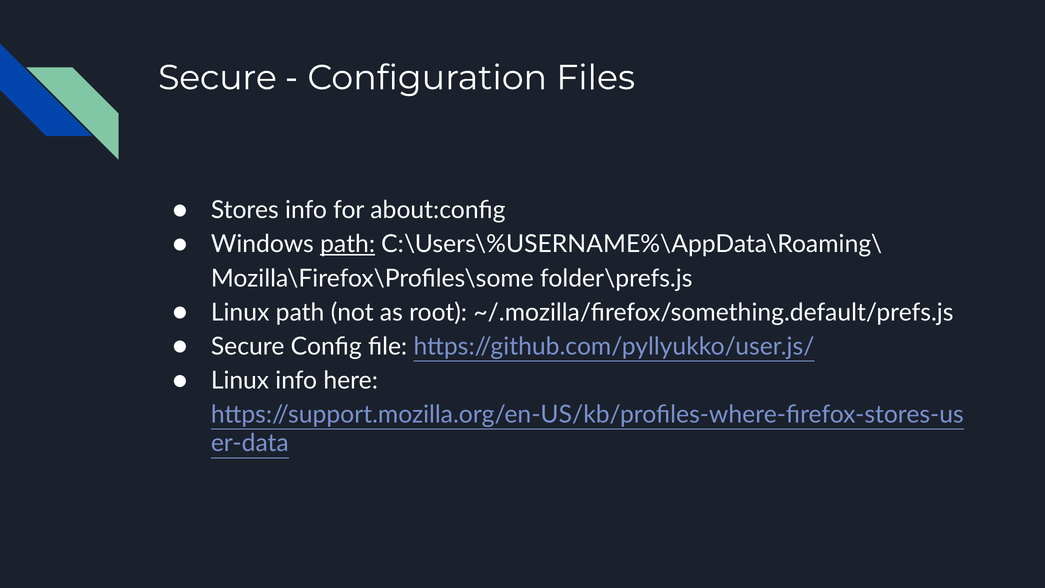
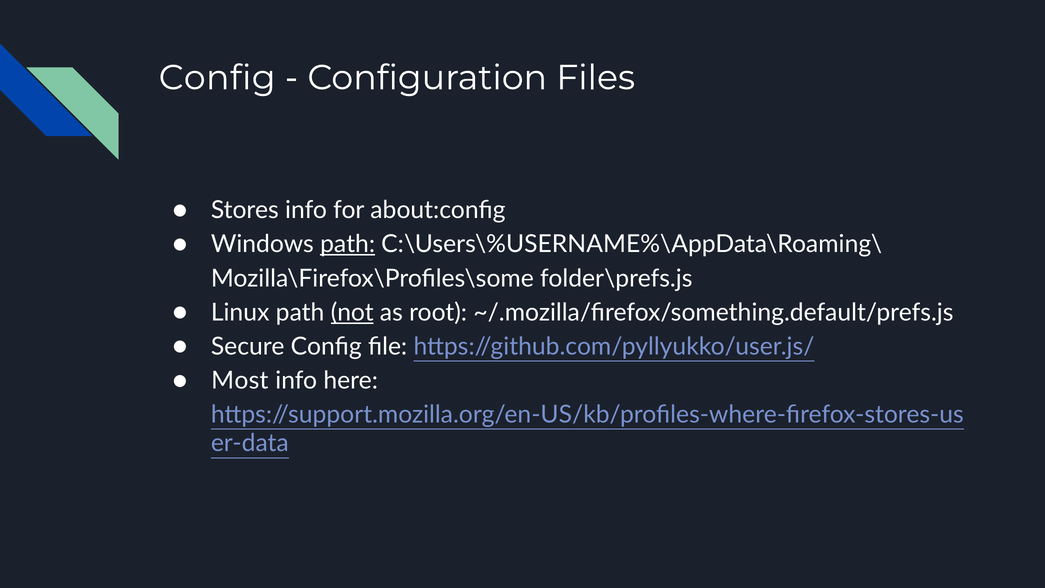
Secure: Secure -> Config (217, 78)
not underline: none -> present (352, 312)
Linux: Linux -> Most (240, 380)
